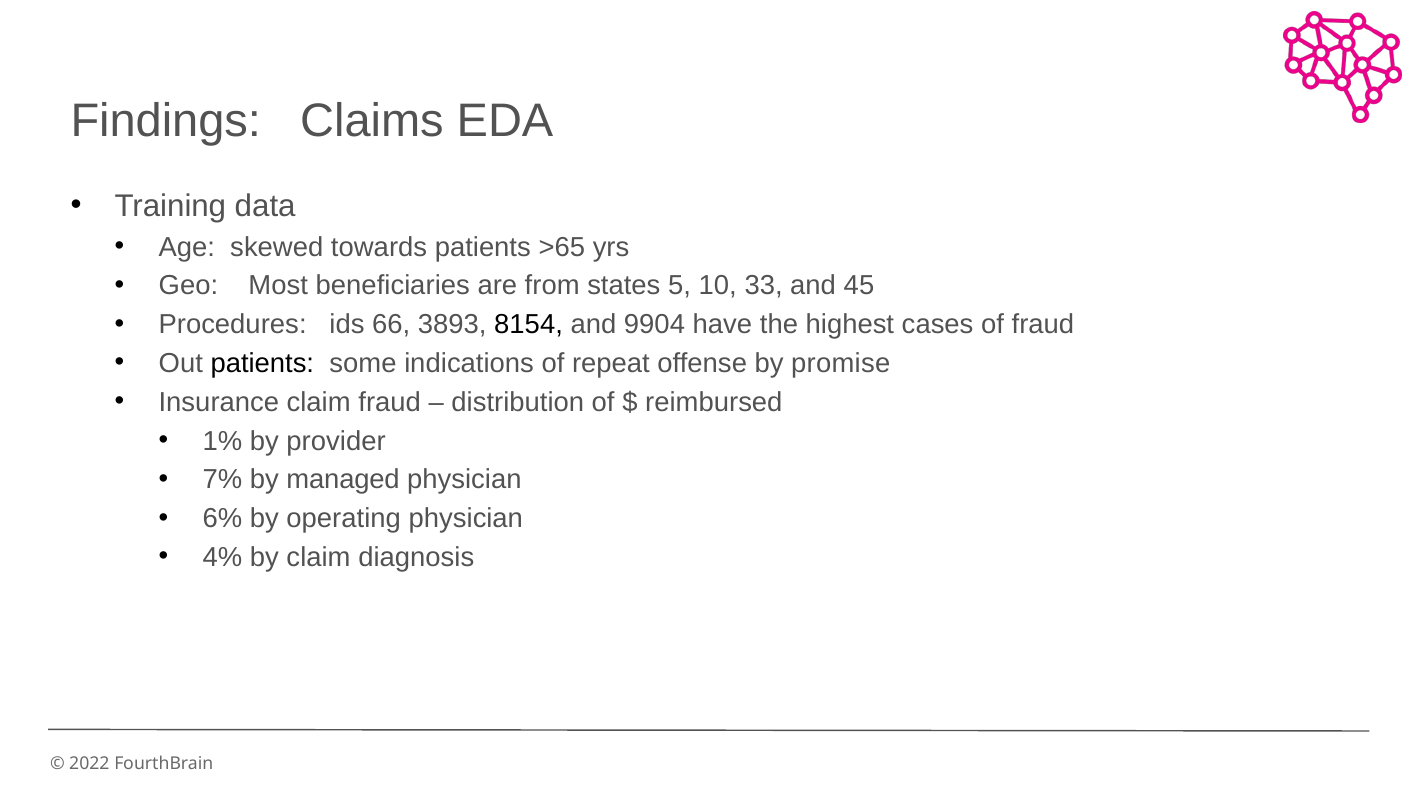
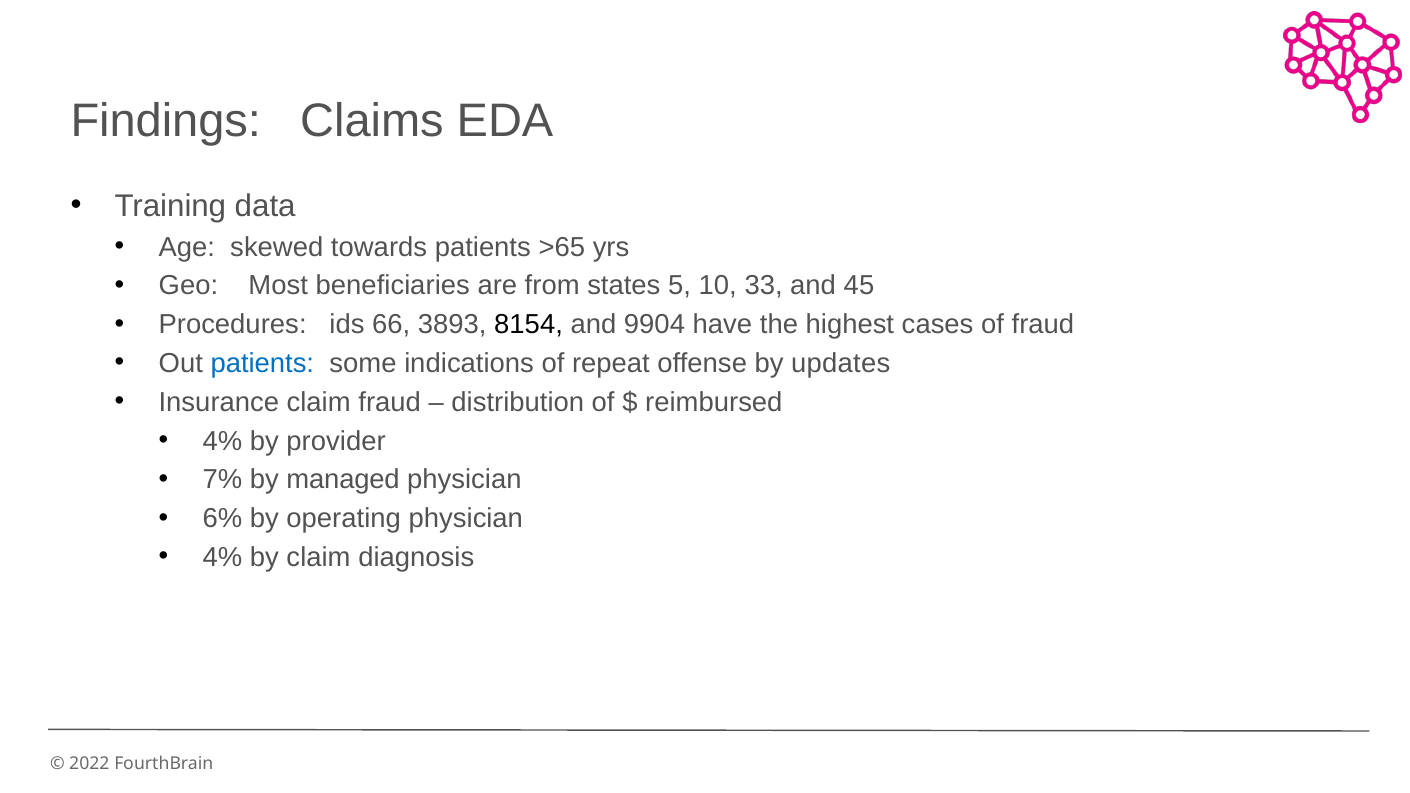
patients colour: black -> blue (262, 363)
promise: promise -> updates (841, 363)
1%: 1% -> 4% (222, 441)
